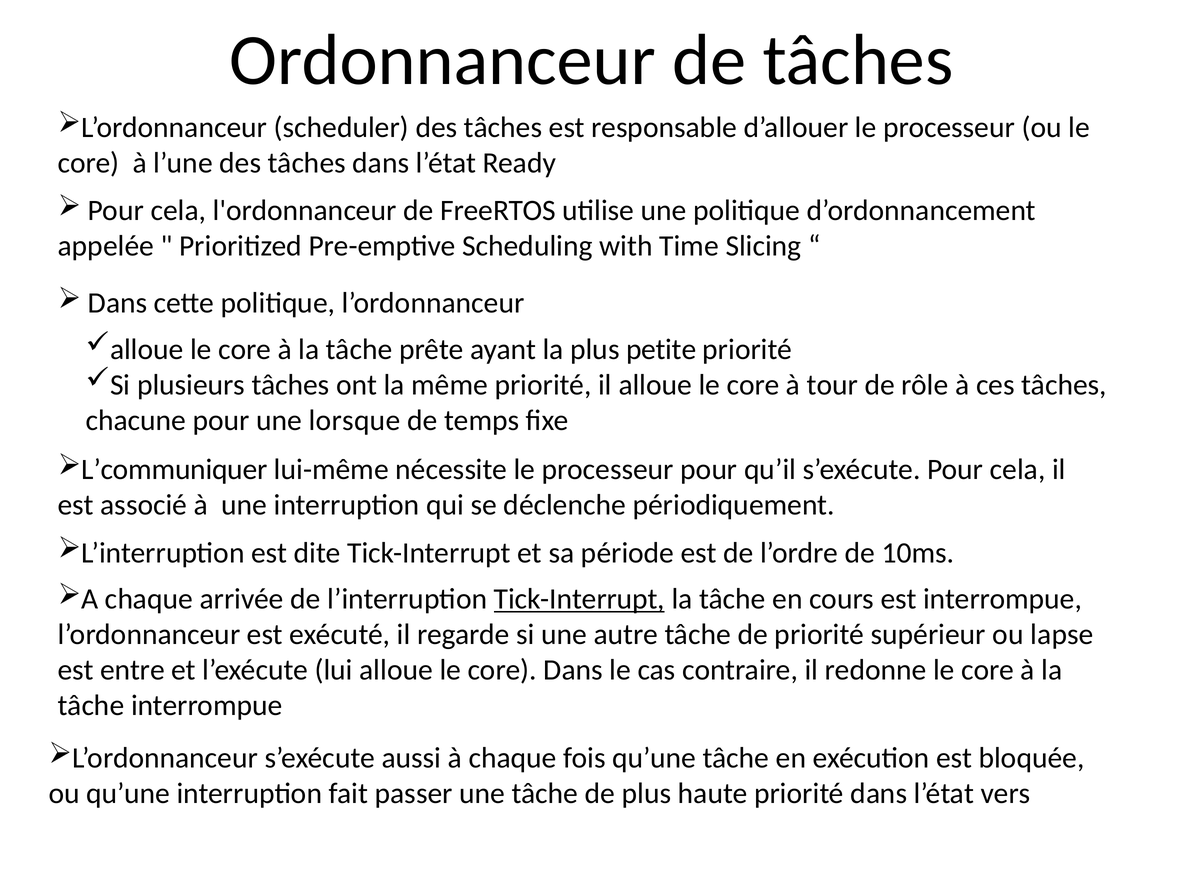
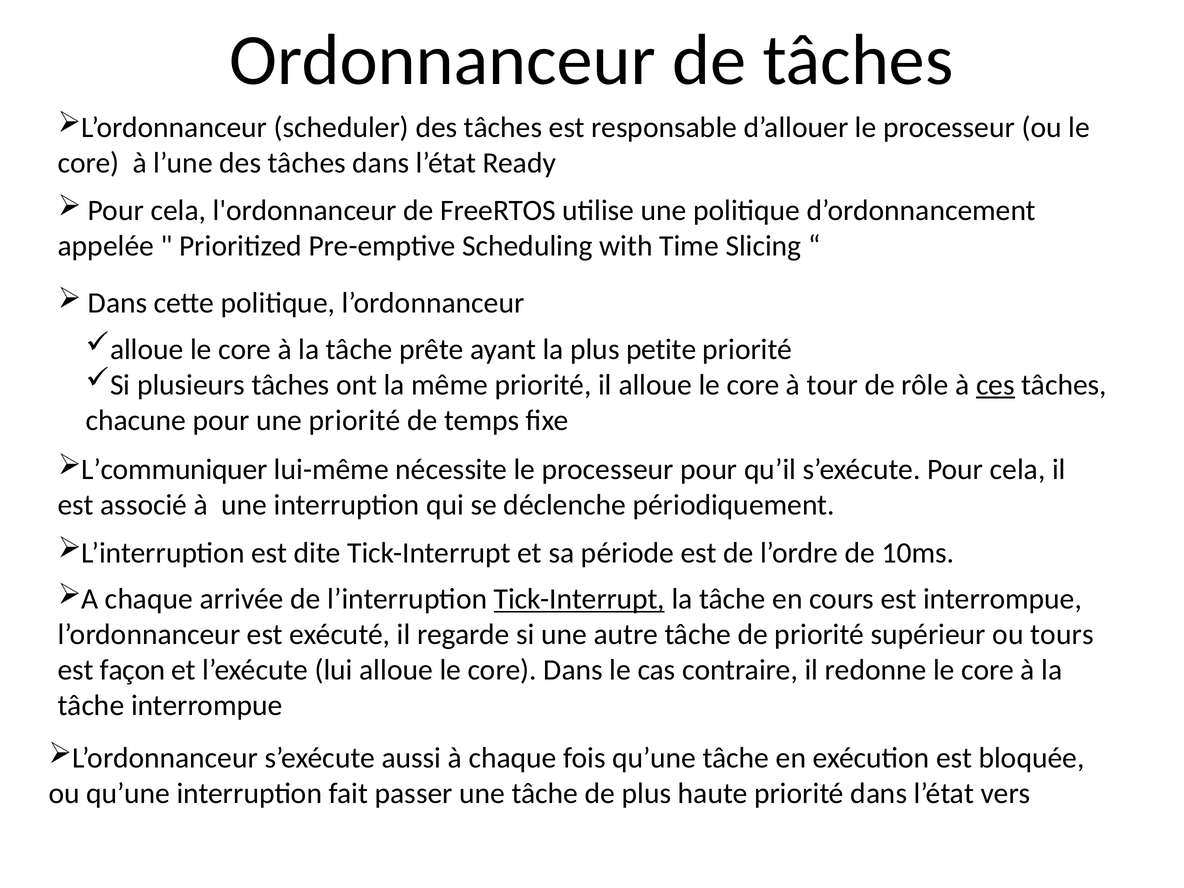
ces underline: none -> present (995, 385)
une lorsque: lorsque -> priorité (355, 420)
lapse: lapse -> tours (1062, 635)
entre: entre -> façon (133, 670)
